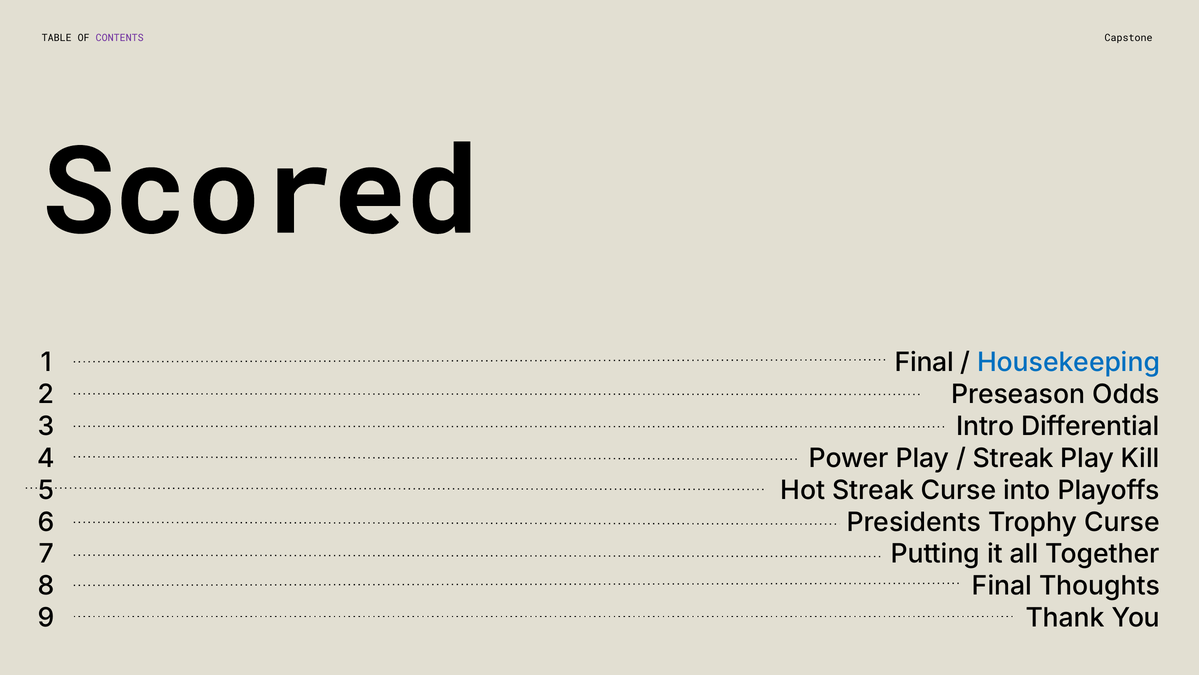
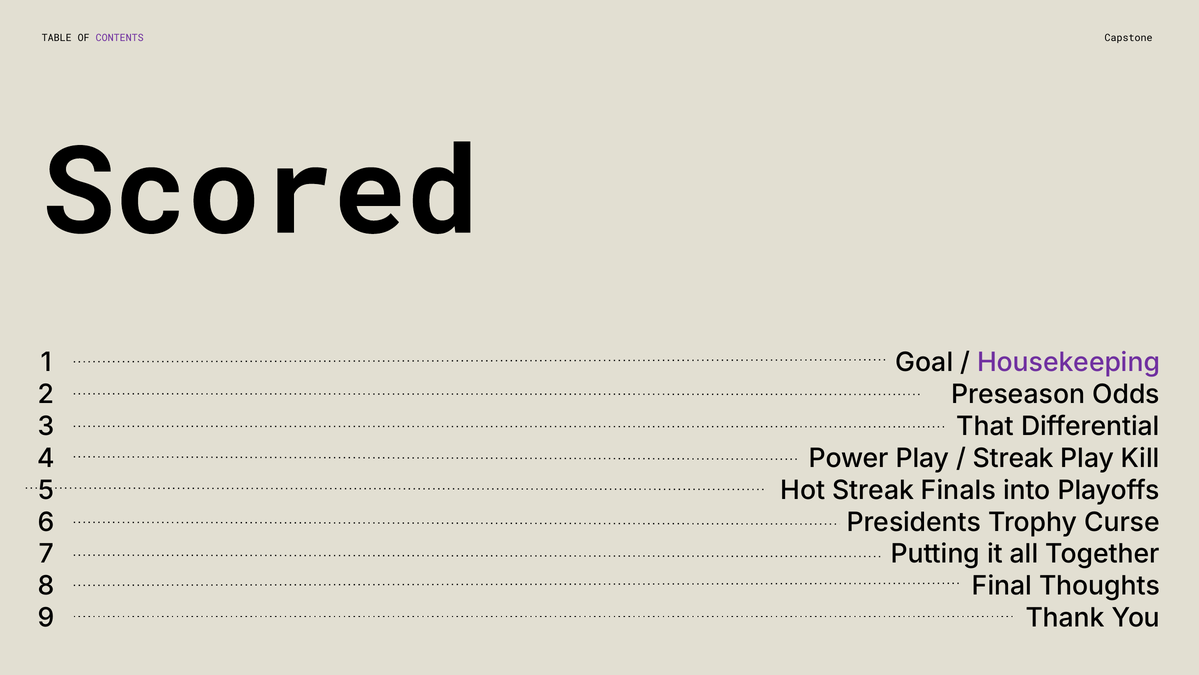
Final: Final -> Goal (924, 362)
Housekeeping colour: blue -> purple (1069, 362)
Intro: Intro -> That (985, 426)
Streak Curse: Curse -> Finals (958, 490)
